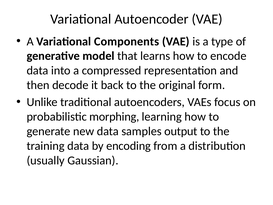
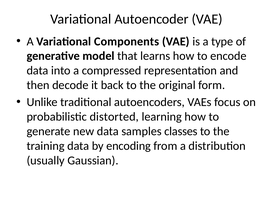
morphing: morphing -> distorted (114, 117)
output: output -> classes (181, 131)
